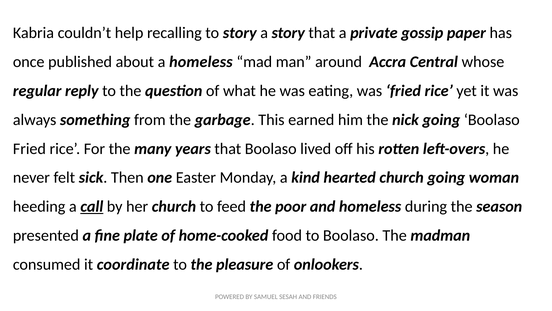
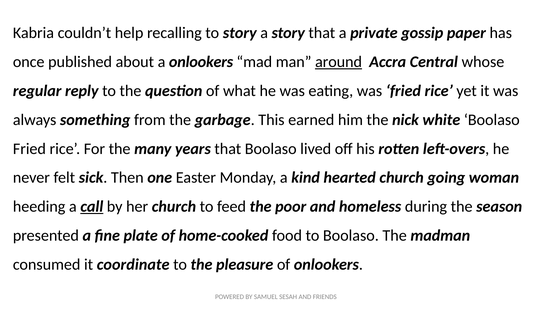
a homeless: homeless -> onlookers (201, 62)
around underline: none -> present (339, 62)
nick going: going -> white (441, 120)
